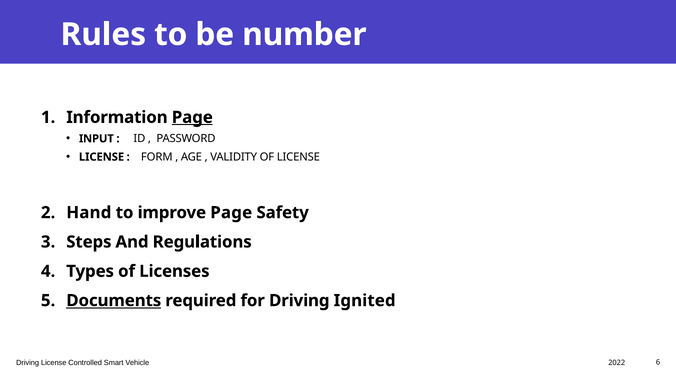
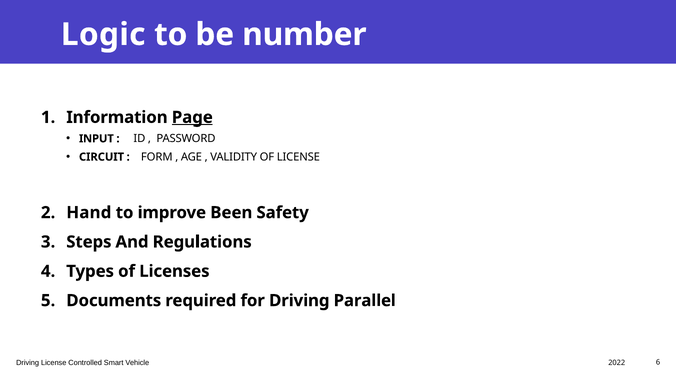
Rules: Rules -> Logic (103, 35)
LICENSE: LICENSE -> CIRCUIT (101, 157)
improve Page: Page -> Been (231, 213)
Documents underline: present -> none (114, 301)
Ignited: Ignited -> Parallel (365, 301)
